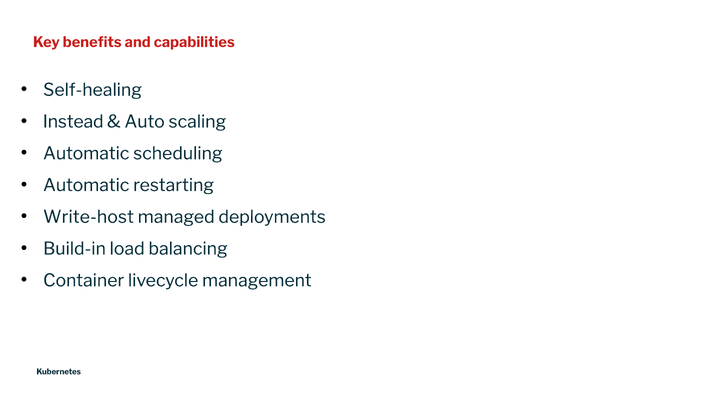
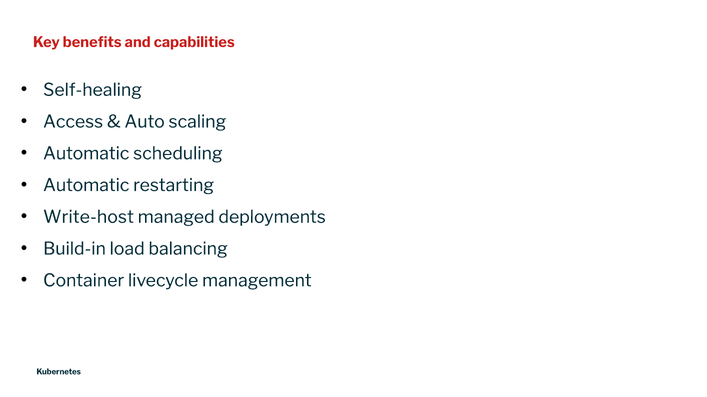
Instead: Instead -> Access (73, 122)
